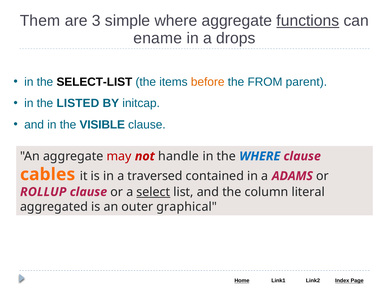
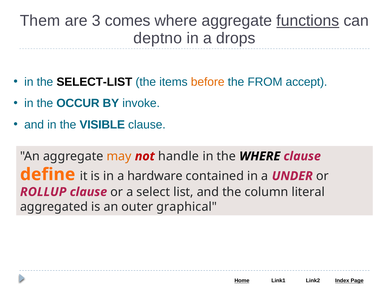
simple: simple -> comes (128, 21)
ename: ename -> deptno (158, 38)
parent: parent -> accept (306, 82)
LISTED: LISTED -> OCCUR (78, 103)
initcap: initcap -> invoke (141, 103)
may colour: red -> orange (119, 156)
WHERE colour: blue -> black (260, 156)
cables: cables -> define (48, 174)
traversed: traversed -> hardware (155, 176)
ADAMS: ADAMS -> UNDER (292, 176)
select underline: present -> none (153, 192)
